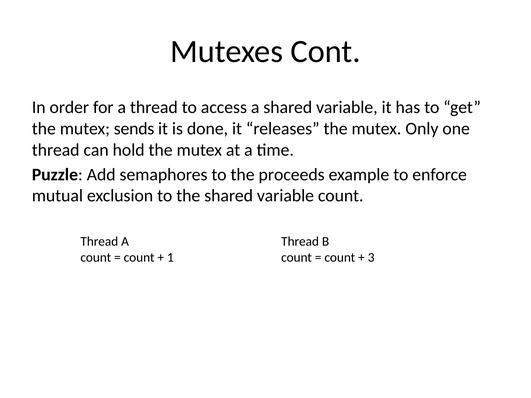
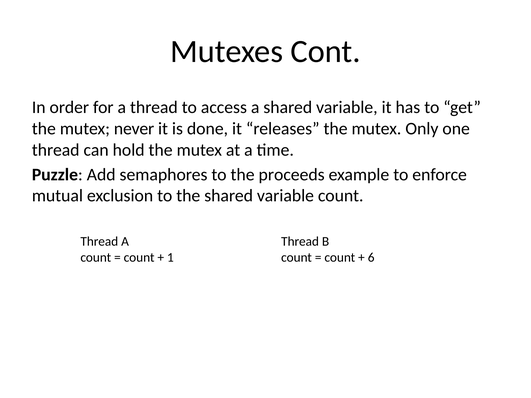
sends: sends -> never (134, 129)
3: 3 -> 6 (371, 258)
